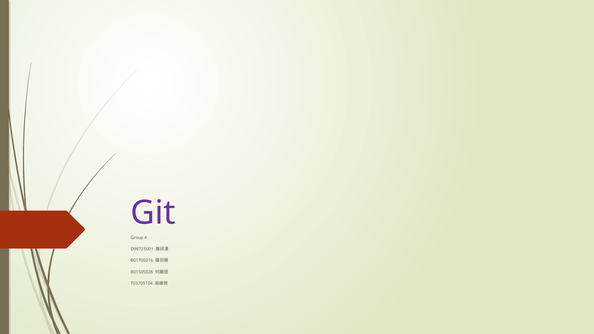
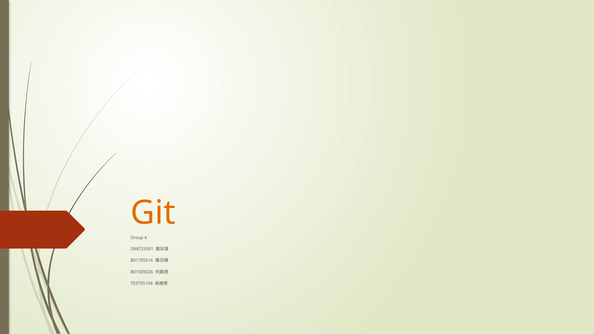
Git colour: purple -> orange (153, 213)
